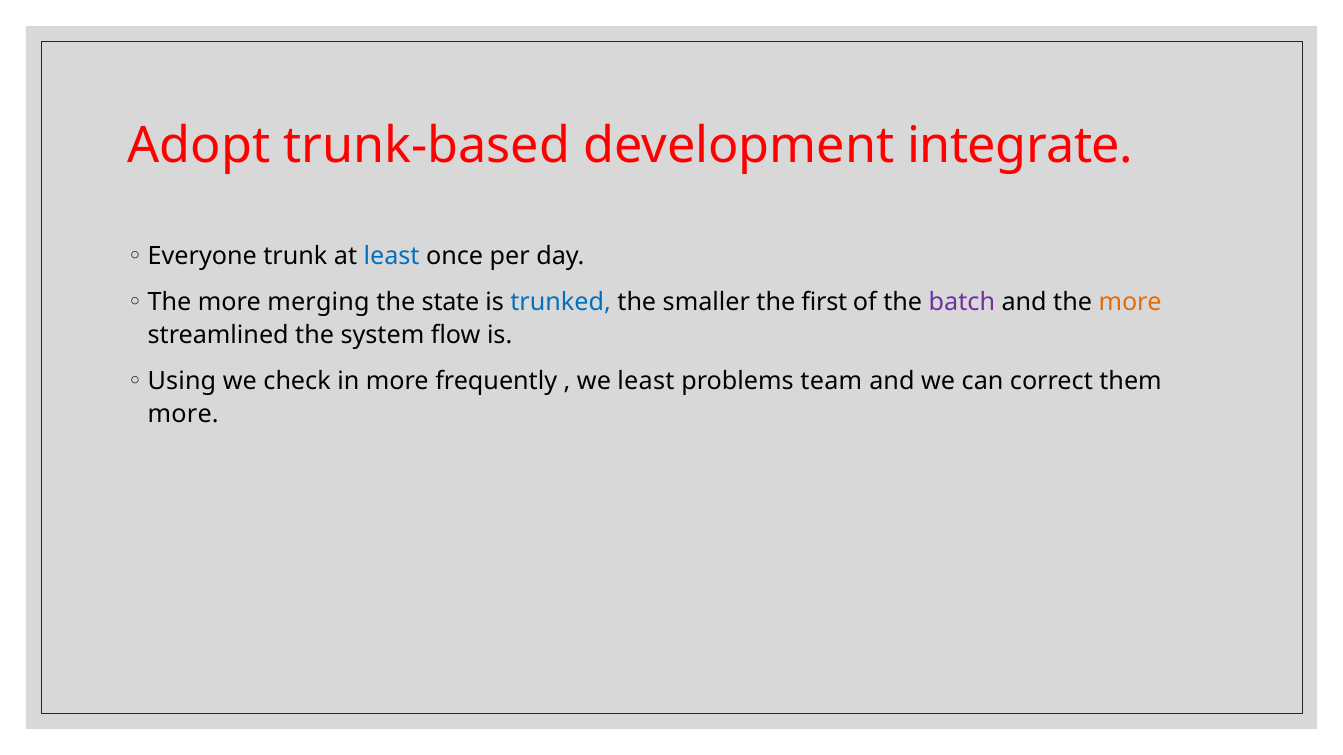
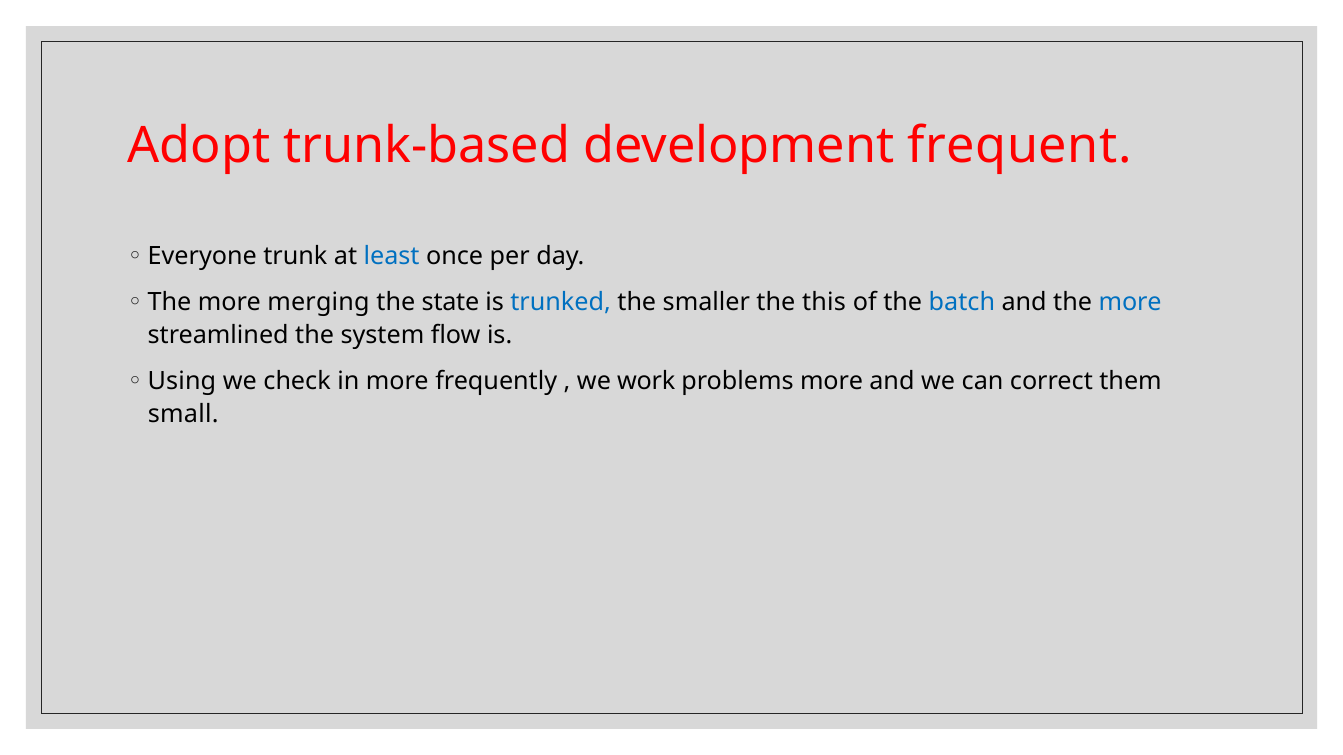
integrate: integrate -> frequent (1020, 146)
first: first -> this (824, 302)
batch colour: purple -> blue (962, 302)
more colour: orange -> blue (1130, 302)
we least: least -> work (646, 382)
problems team: team -> more (832, 382)
more: more -> small (183, 415)
